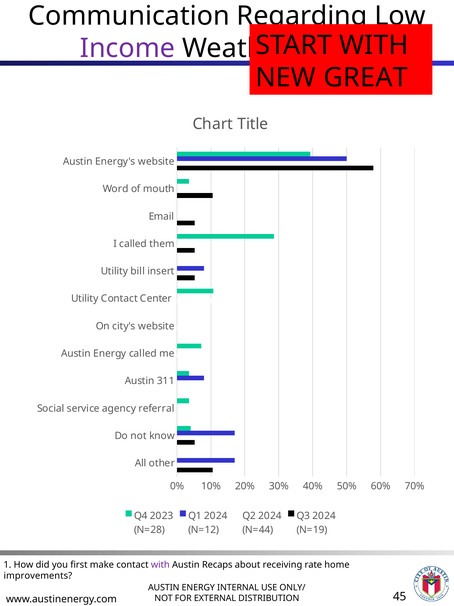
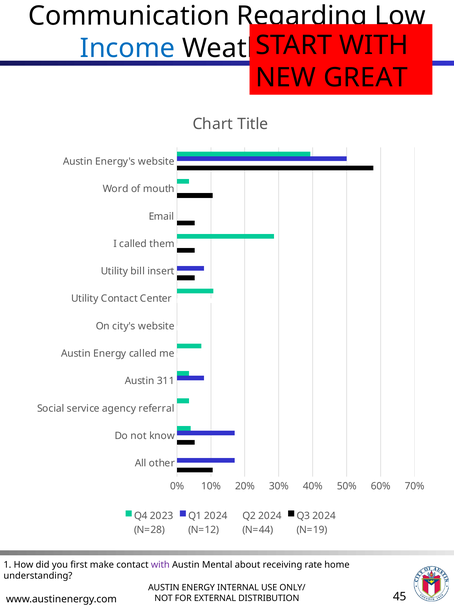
Income colour: purple -> blue (128, 48)
Recaps: Recaps -> Mental (217, 564)
improvements: improvements -> understanding (38, 575)
